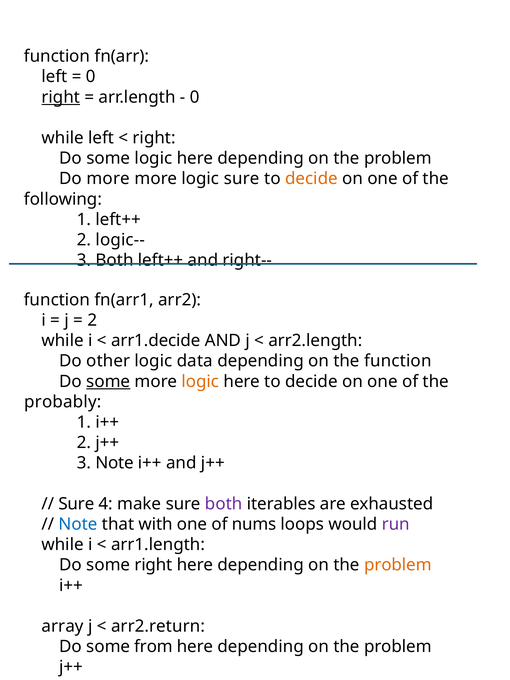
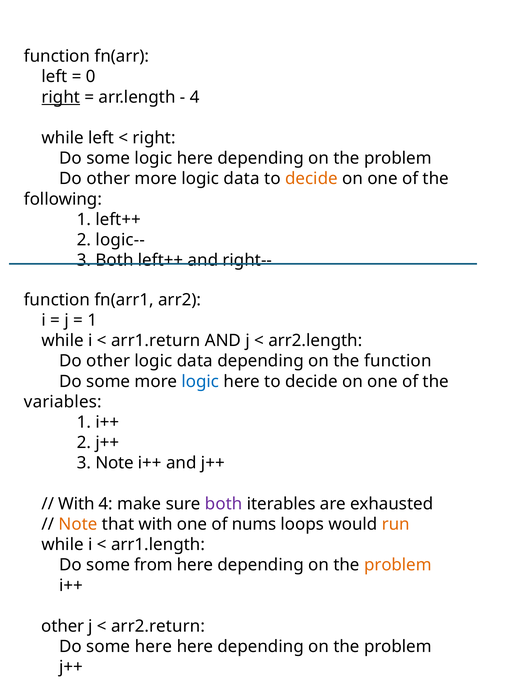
0: 0 -> 4 (195, 97)
more: more -> other (108, 179)
more logic sure: sure -> data (242, 179)
2: 2 -> 1 (92, 320)
arr1.decide: arr1.decide -> arr1.return (156, 341)
some underline: present -> none (108, 381)
logic colour: orange -> blue (200, 381)
probably: probably -> variables (63, 402)
Sure: Sure -> With (76, 504)
Note colour: blue -> orange (78, 524)
run colour: purple -> orange (396, 524)
some right: right -> from (154, 565)
array: array -> other (63, 626)
some from: from -> here (153, 647)
